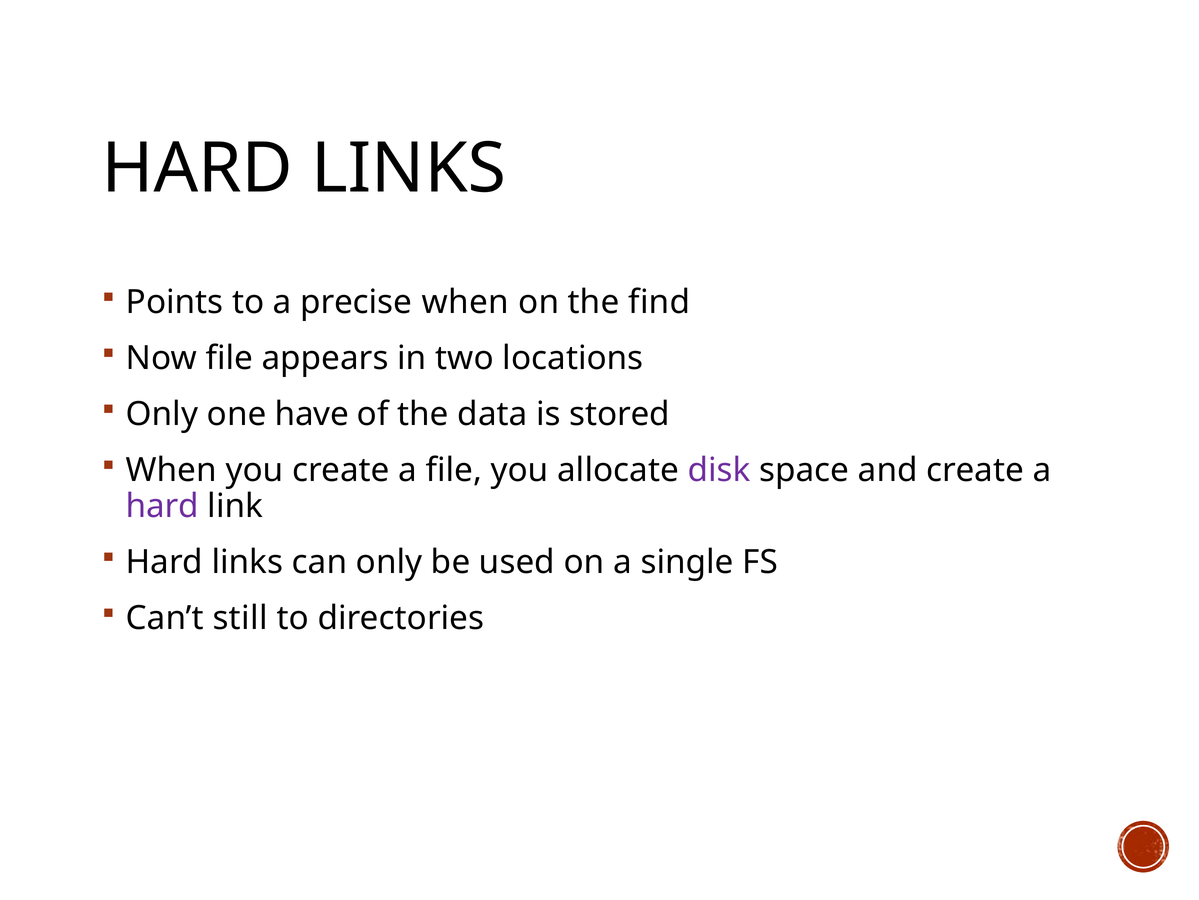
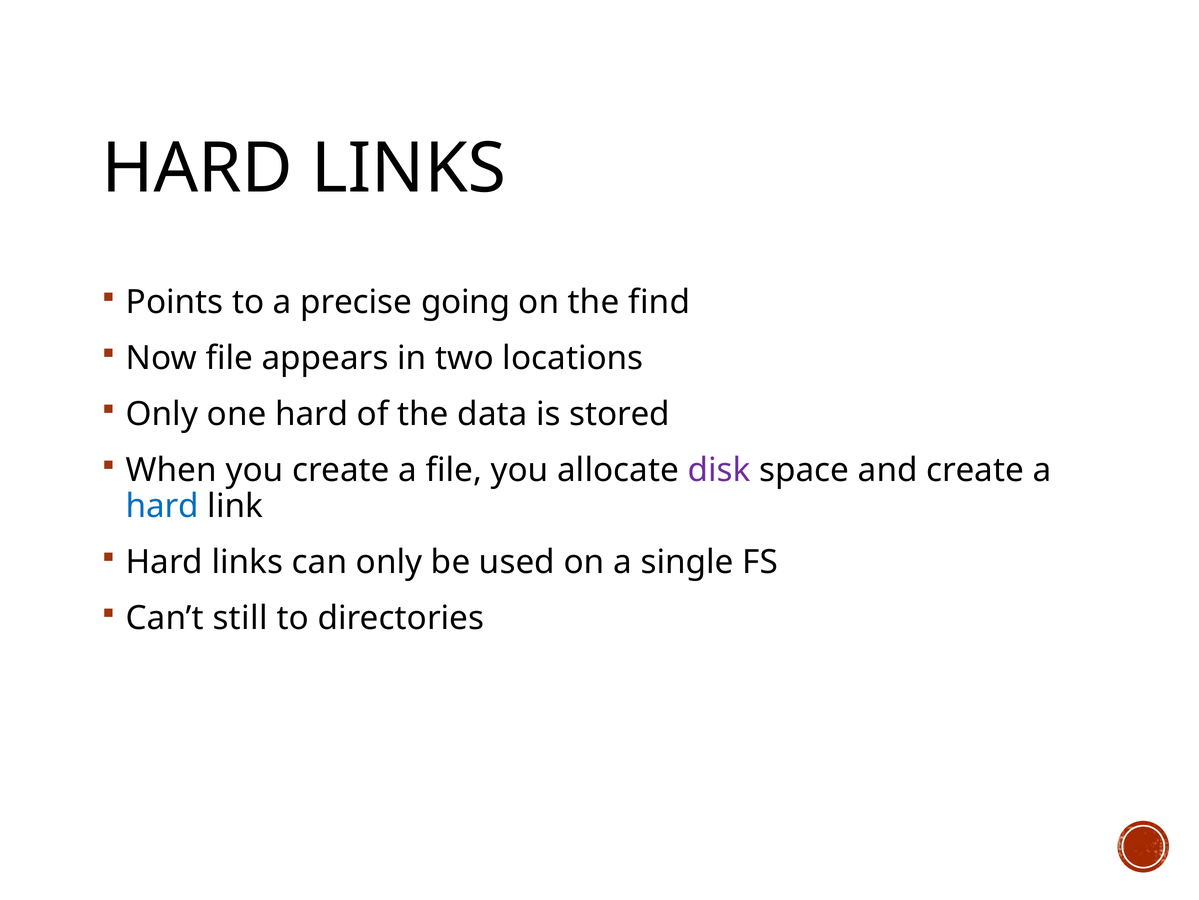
precise when: when -> going (466, 302)
one have: have -> hard (312, 414)
hard colour: purple -> blue (162, 506)
